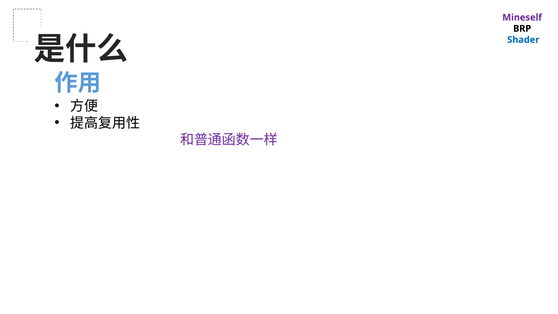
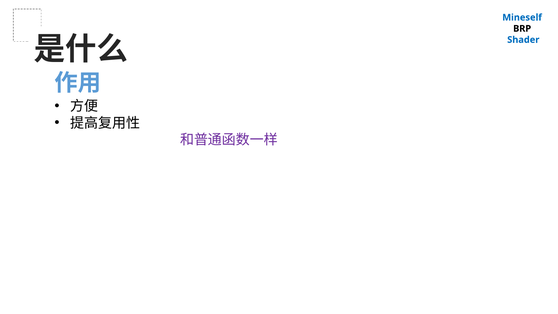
Mineself colour: purple -> blue (522, 17)
